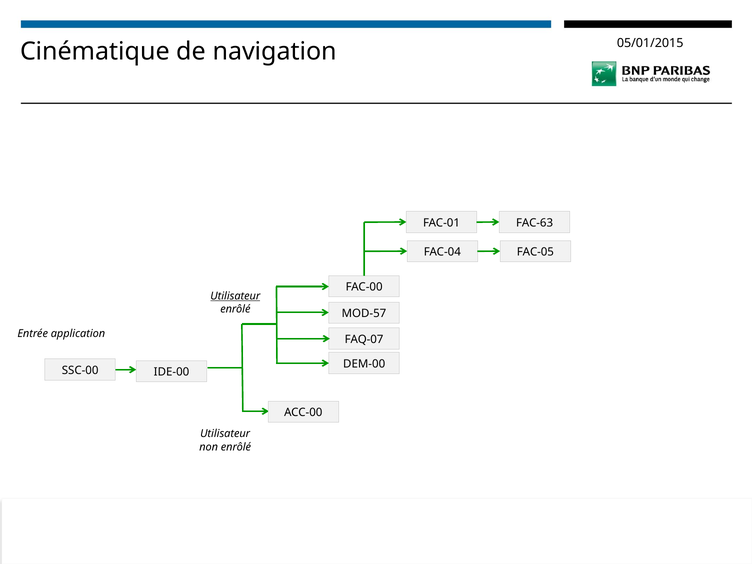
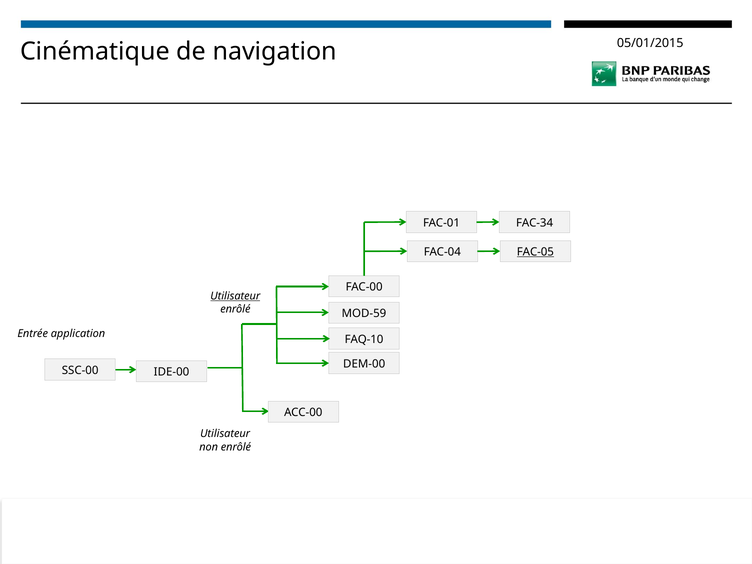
FAC-63: FAC-63 -> FAC-34 (535, 223)
FAC-05 underline: none -> present (535, 252)
MOD-57: MOD-57 -> MOD-59 (364, 313)
FAQ-07: FAQ-07 -> FAQ-10 (364, 339)
